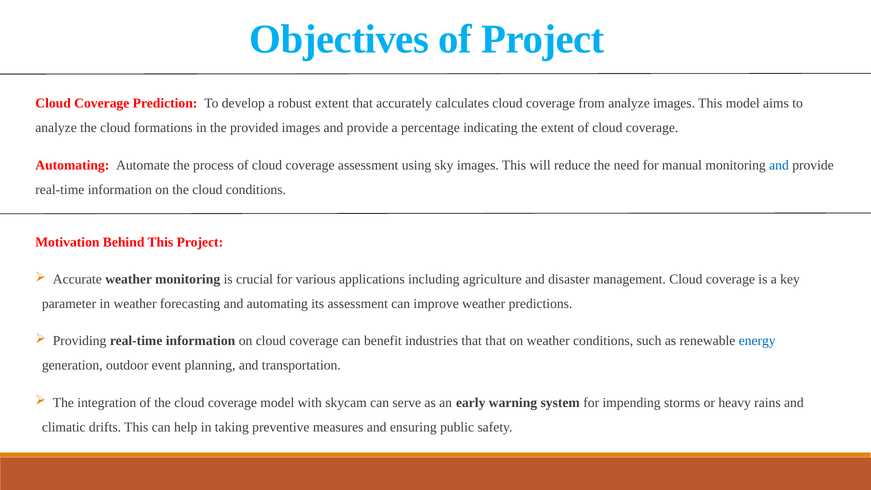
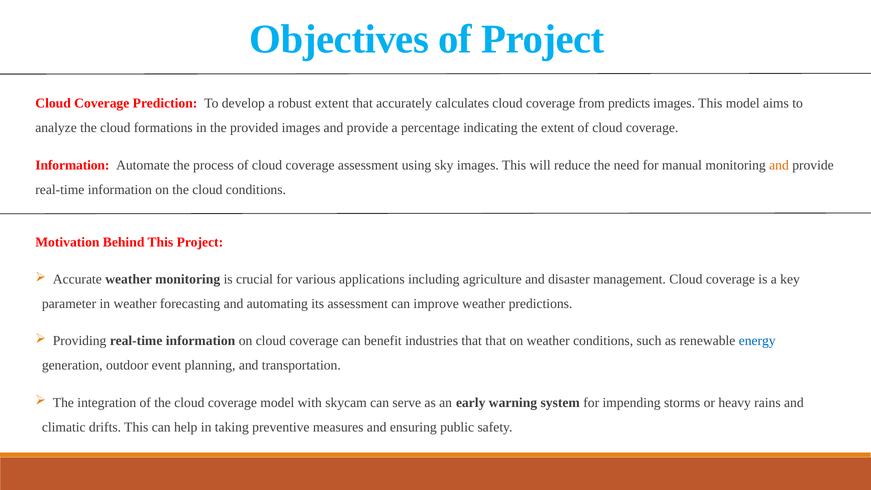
from analyze: analyze -> predicts (629, 103)
Automating: Automating -> Information (72, 165)
and colour: blue -> orange (779, 165)
